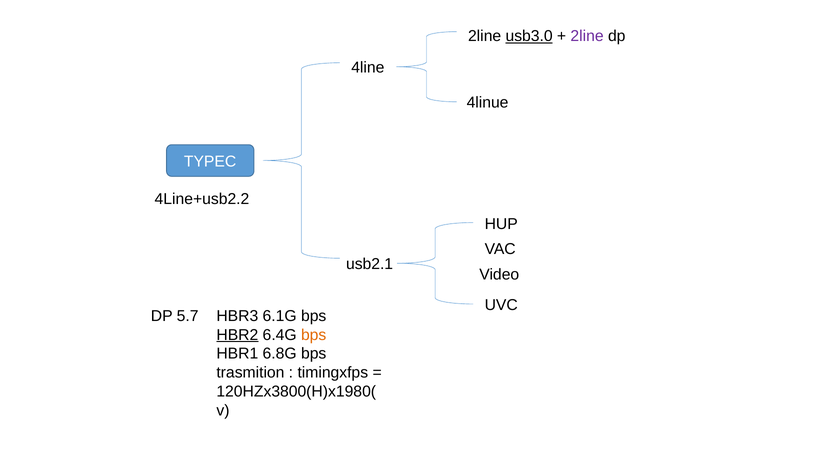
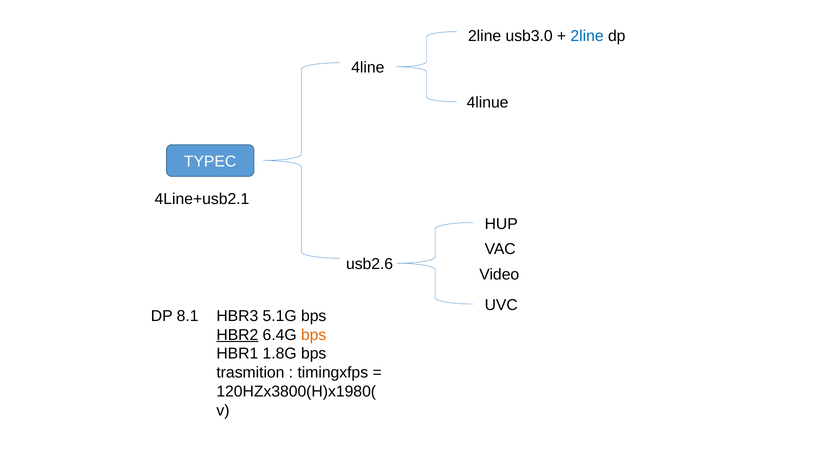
usb3.0 underline: present -> none (529, 36)
2line colour: purple -> blue (587, 36)
4Line+usb2.2: 4Line+usb2.2 -> 4Line+usb2.1 (202, 199)
usb2.1: usb2.1 -> usb2.6 (370, 264)
5.7: 5.7 -> 8.1 (188, 316)
6.1G: 6.1G -> 5.1G (280, 316)
6.8G: 6.8G -> 1.8G (280, 353)
